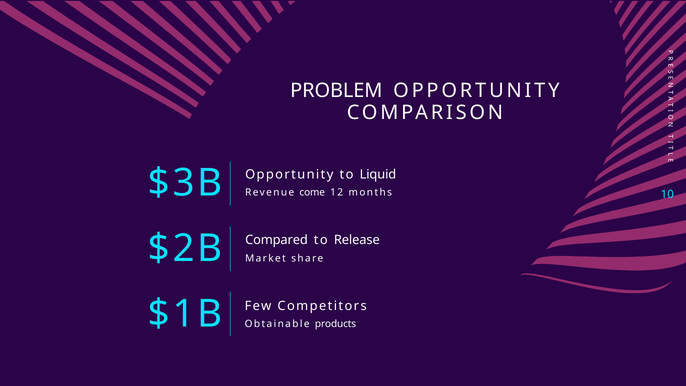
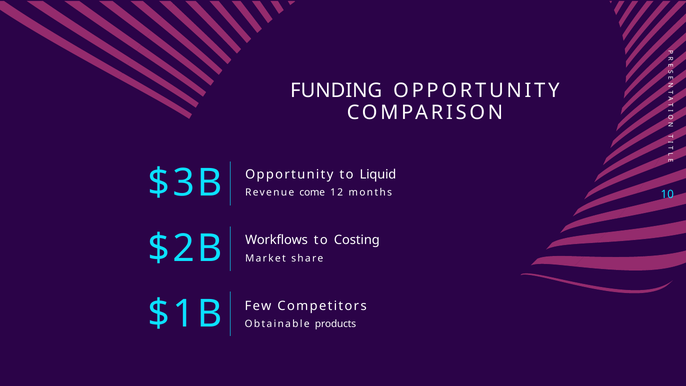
PROBLEM: PROBLEM -> FUNDING (336, 91)
Compared: Compared -> Workflows (276, 240)
Release: Release -> Costing (357, 240)
